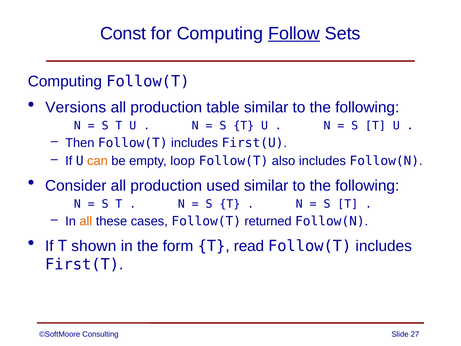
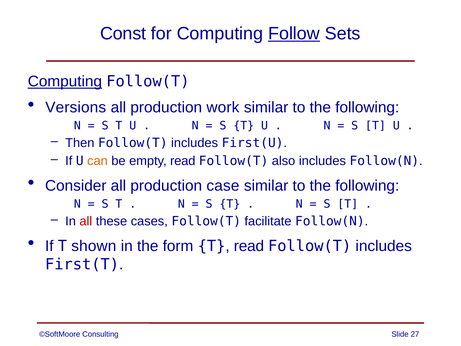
Computing underline: none -> present (65, 81)
table: table -> work (223, 107)
empty loop: loop -> read (183, 161)
used: used -> case (223, 186)
all colour: orange -> red (86, 221)
returned: returned -> facilitate (268, 221)
